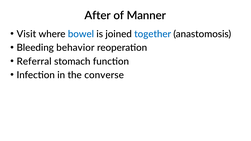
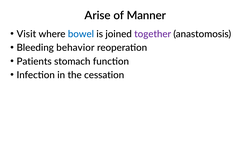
After: After -> Arise (98, 16)
together colour: blue -> purple (153, 34)
Referral: Referral -> Patients (34, 62)
converse: converse -> cessation (104, 75)
